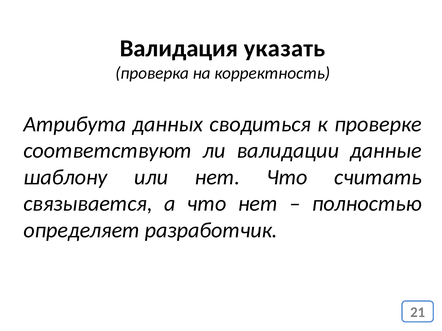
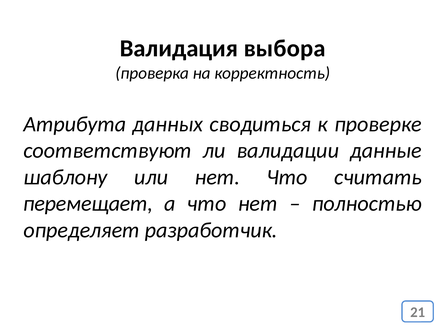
указать: указать -> выбора (285, 49)
связывается: связывается -> перемещает (88, 204)
